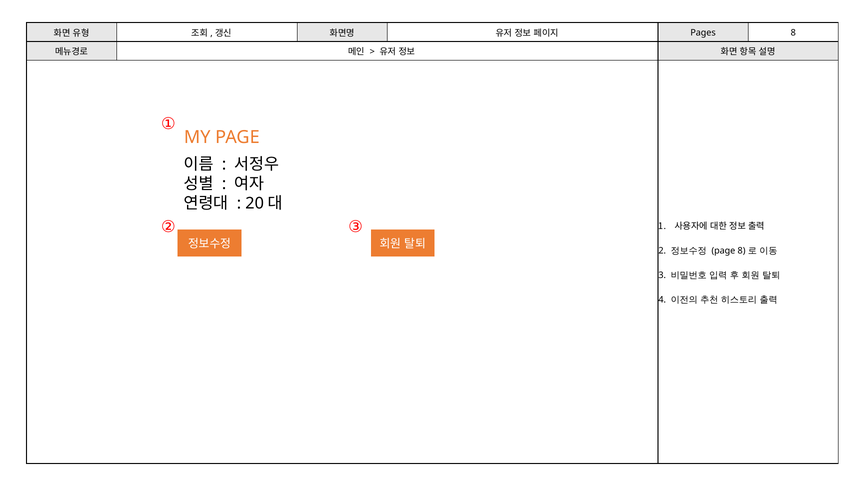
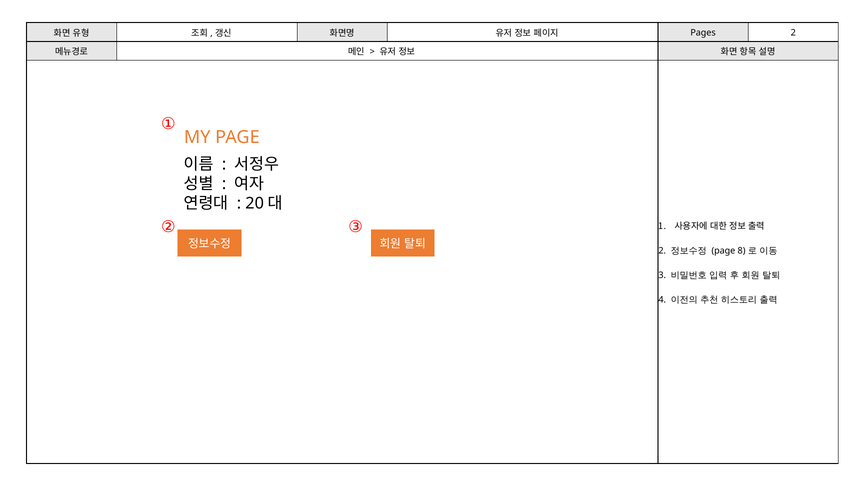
Pages 8: 8 -> 2 (793, 33)
